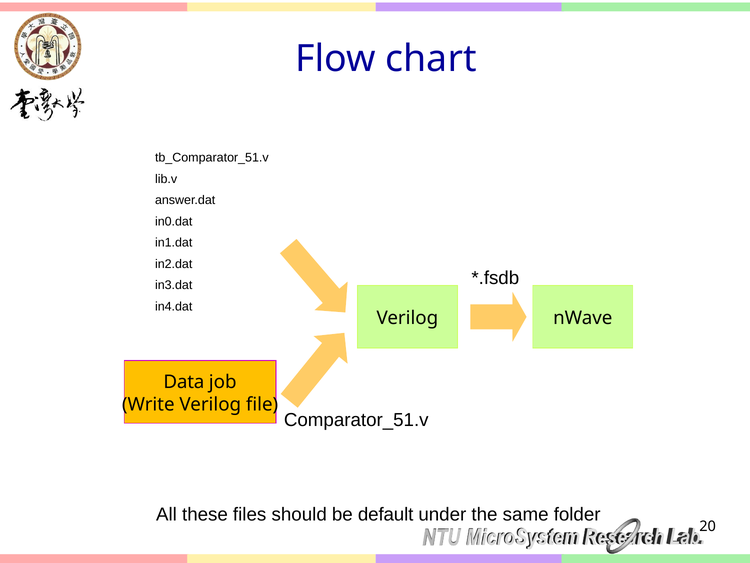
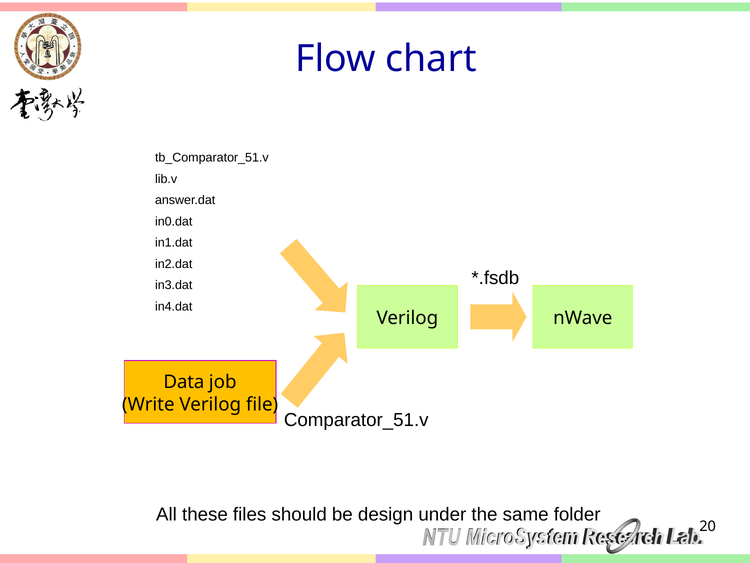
default: default -> design (386, 514)
